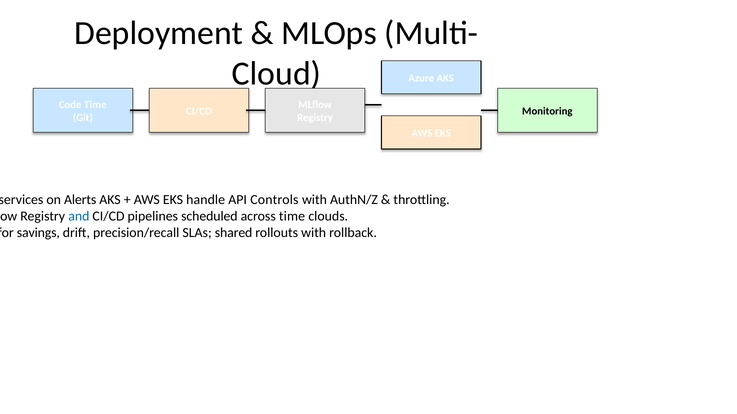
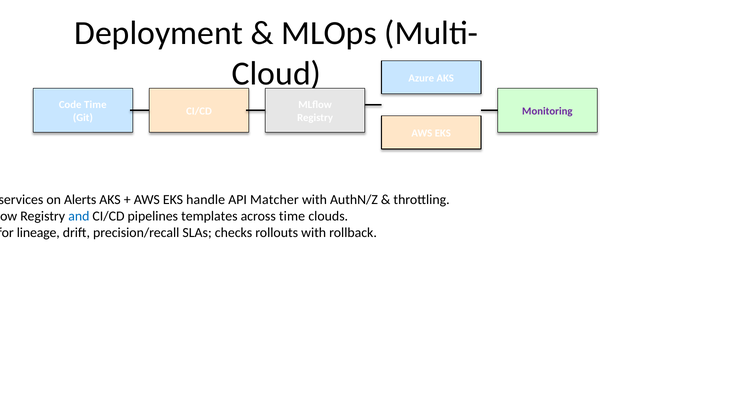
Monitoring colour: black -> purple (547, 111)
Controls: Controls -> Matcher (274, 200)
scheduled: scheduled -> templates (209, 217)
savings: savings -> lineage (38, 233)
shared: shared -> checks (234, 233)
